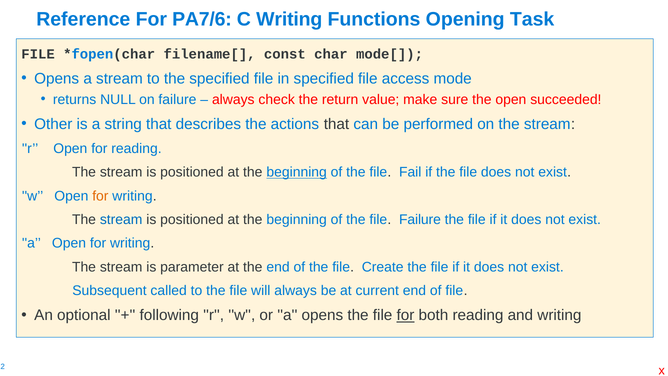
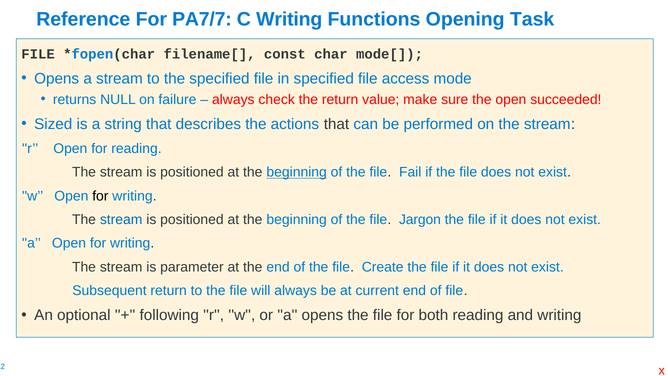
PA7/6: PA7/6 -> PA7/7 (202, 19)
Other: Other -> Sized (53, 124)
for colour: orange -> black (100, 196)
file Failure: Failure -> Jargon (420, 219)
Subsequent called: called -> return (169, 290)
for underline: present -> none (405, 315)
